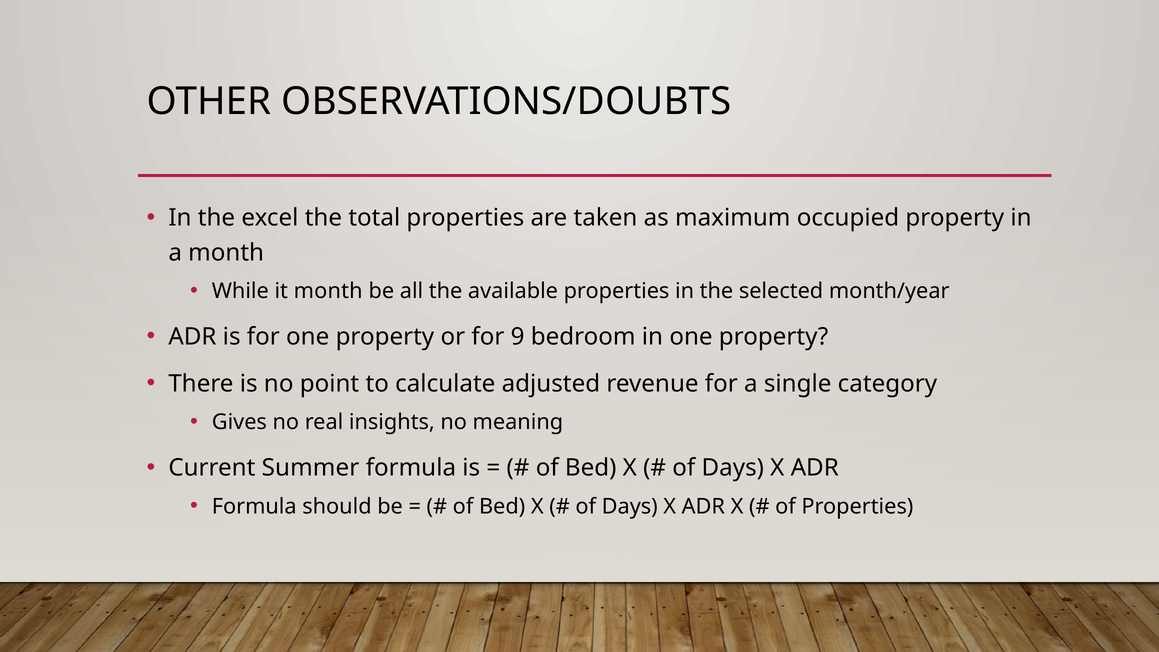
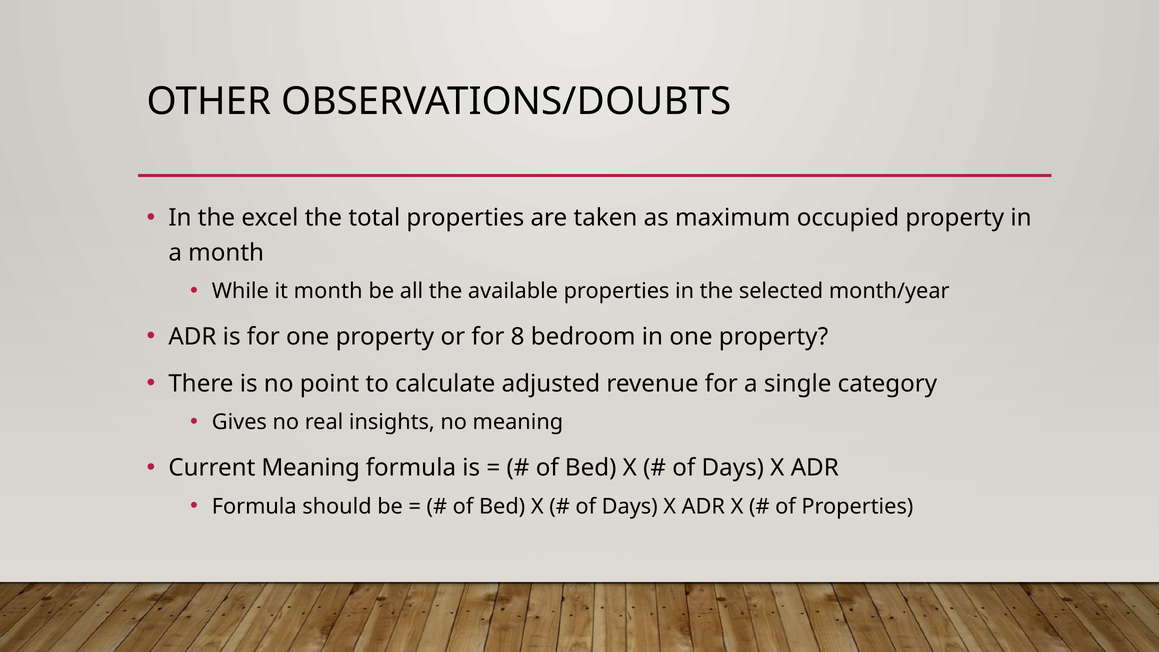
9: 9 -> 8 (518, 337)
Current Summer: Summer -> Meaning (311, 468)
